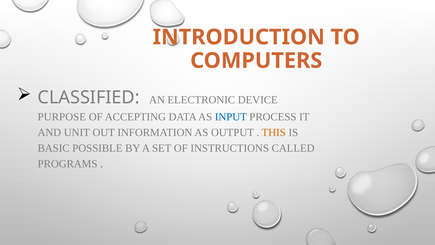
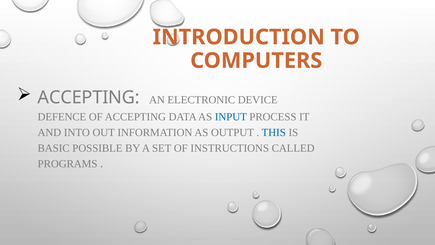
CLASSIFIED: CLASSIFIED -> ACCEPTING (89, 97)
PURPOSE: PURPOSE -> DEFENCE (62, 117)
UNIT: UNIT -> INTO (77, 132)
THIS colour: orange -> blue (274, 132)
